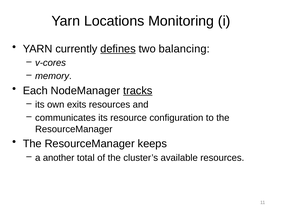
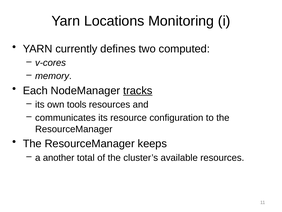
defines underline: present -> none (118, 49)
balancing: balancing -> computed (184, 49)
exits: exits -> tools (77, 104)
